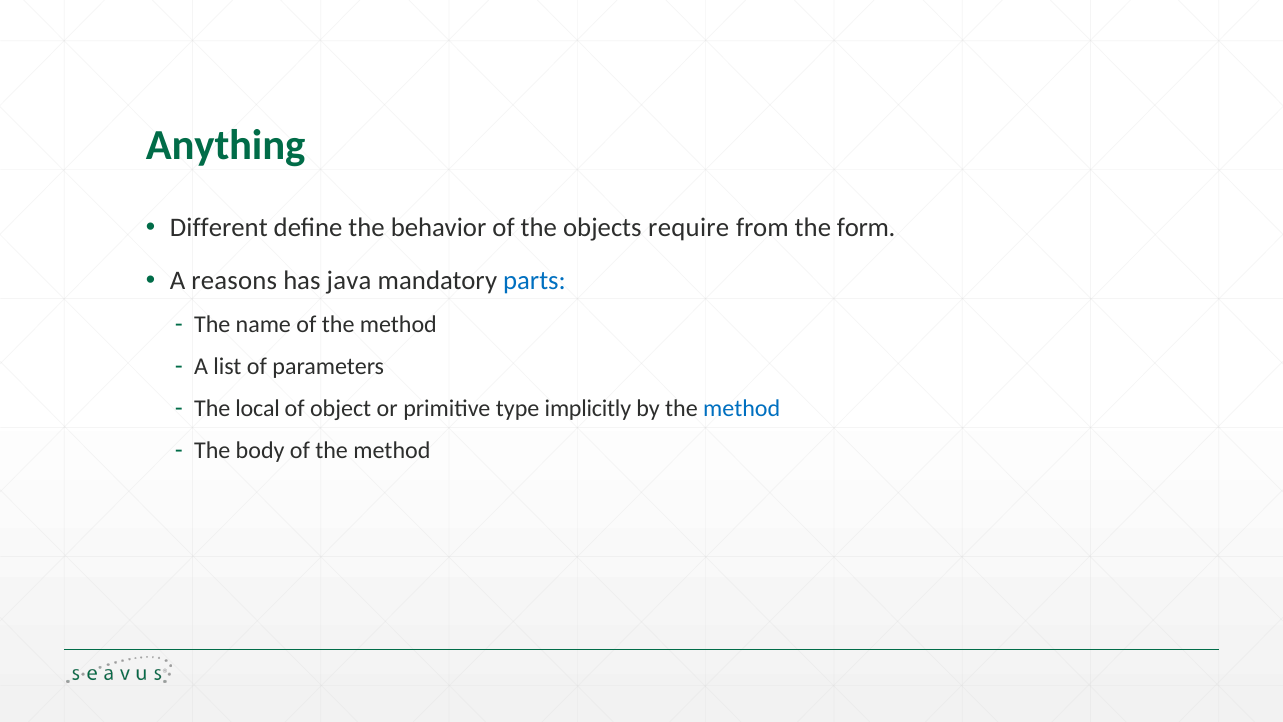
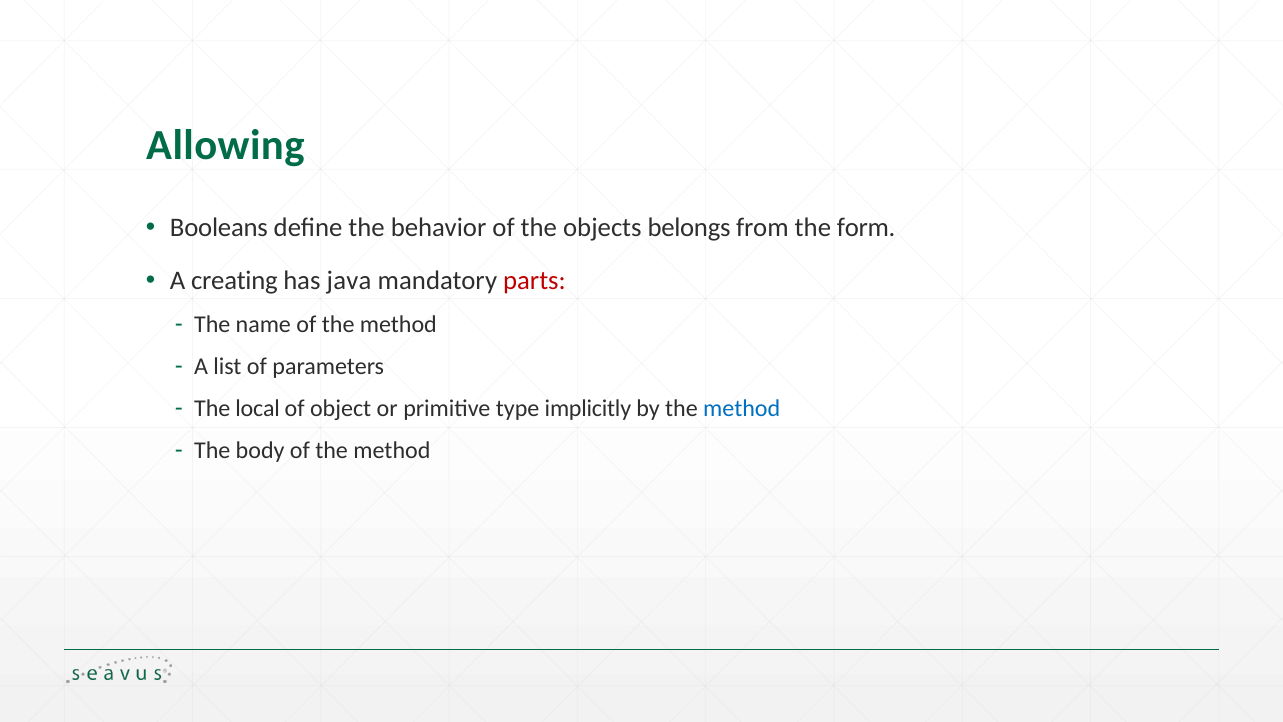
Anything: Anything -> Allowing (225, 145)
Different: Different -> Booleans (219, 228)
require: require -> belongs (689, 228)
reasons: reasons -> creating (234, 280)
parts colour: blue -> red (534, 280)
